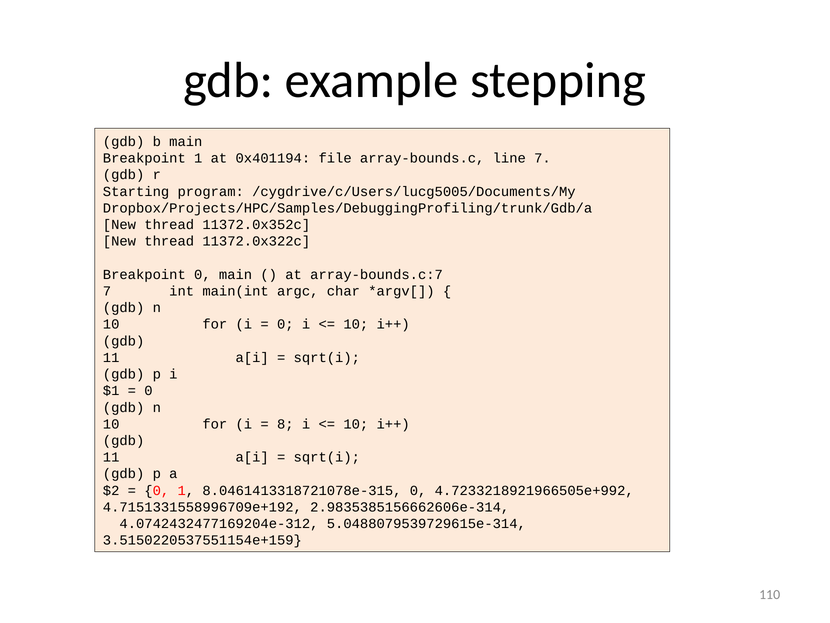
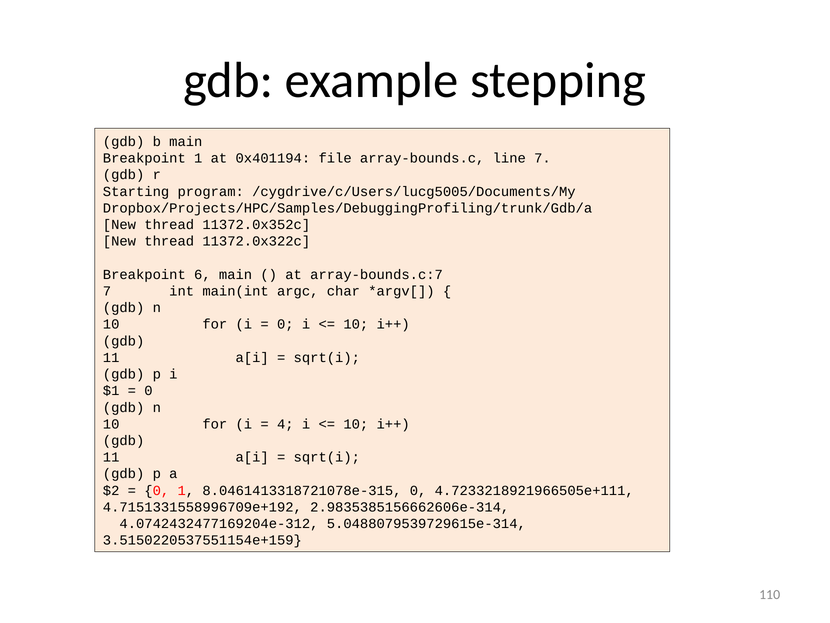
Breakpoint 0: 0 -> 6 (202, 274)
8: 8 -> 4 (285, 424)
4.7233218921966505e+992: 4.7233218921966505e+992 -> 4.7233218921966505e+111 (534, 490)
